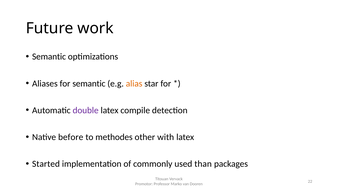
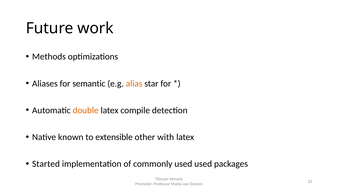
Semantic: Semantic -> Methods (49, 57)
double colour: purple -> orange (86, 110)
before: before -> known (71, 137)
methodes: methodes -> extensible (114, 137)
used than: than -> used (203, 164)
